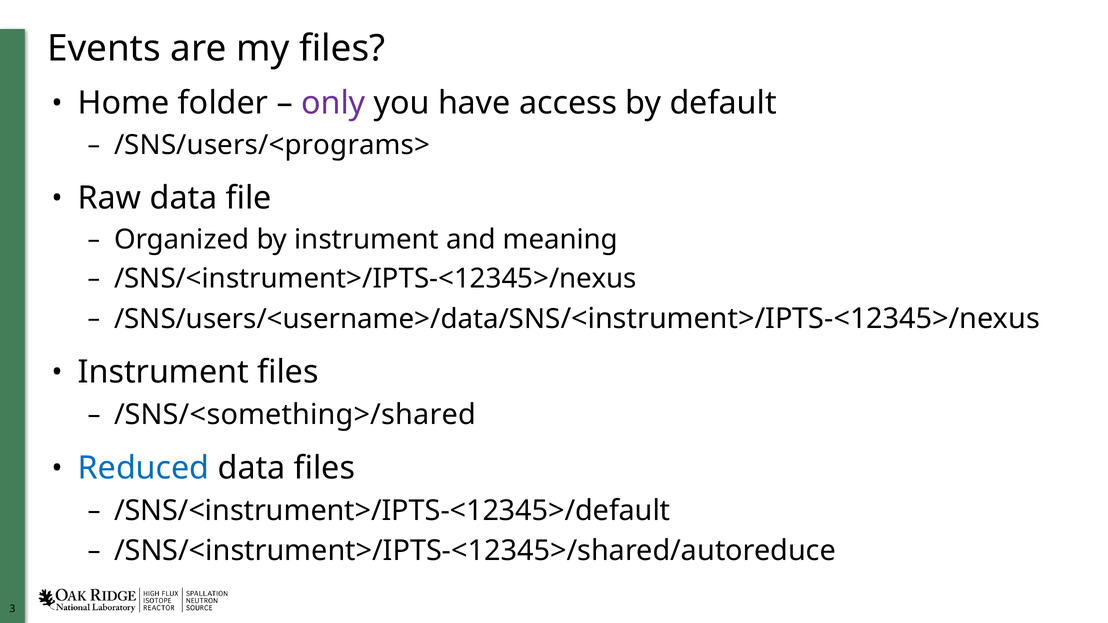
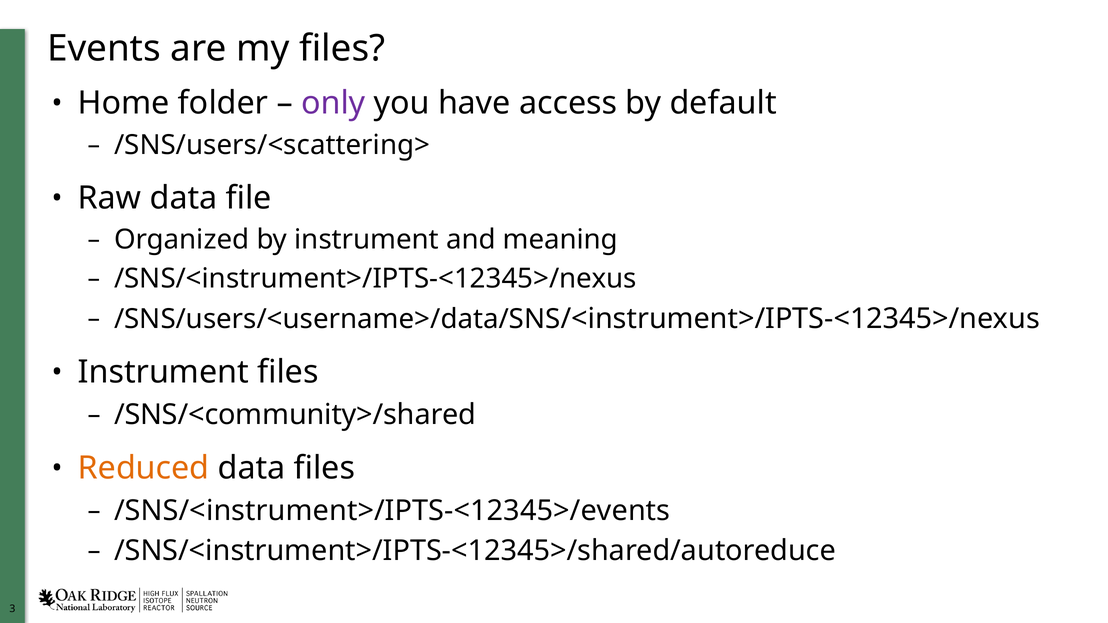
/SNS/users/<programs>: /SNS/users/<programs> -> /SNS/users/<scattering> (272, 145)
/SNS/<something>/shared: /SNS/<something>/shared -> /SNS/<community>/shared (295, 415)
Reduced colour: blue -> orange (144, 468)
/SNS/<instrument>/IPTS-<12345>/default: /SNS/<instrument>/IPTS-<12345>/default -> /SNS/<instrument>/IPTS-<12345>/events (392, 511)
